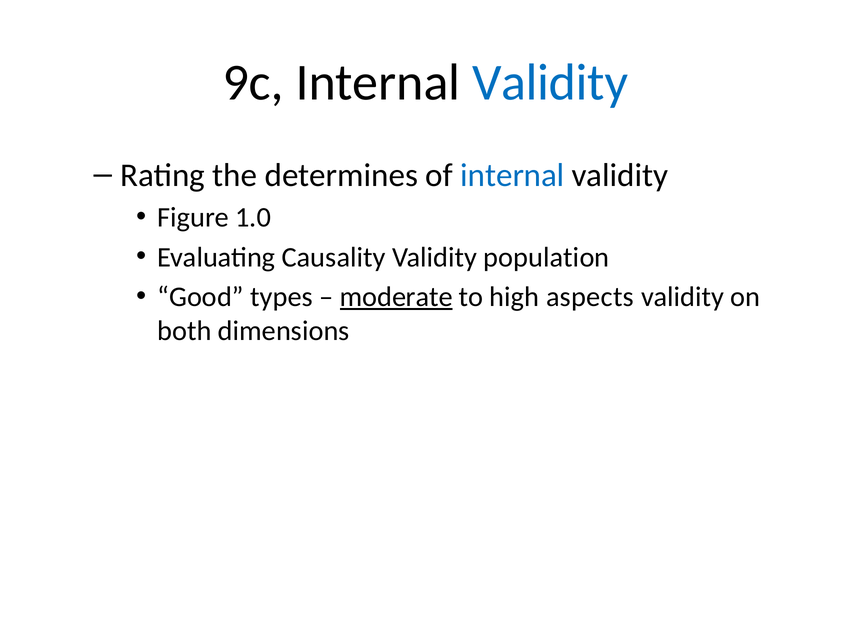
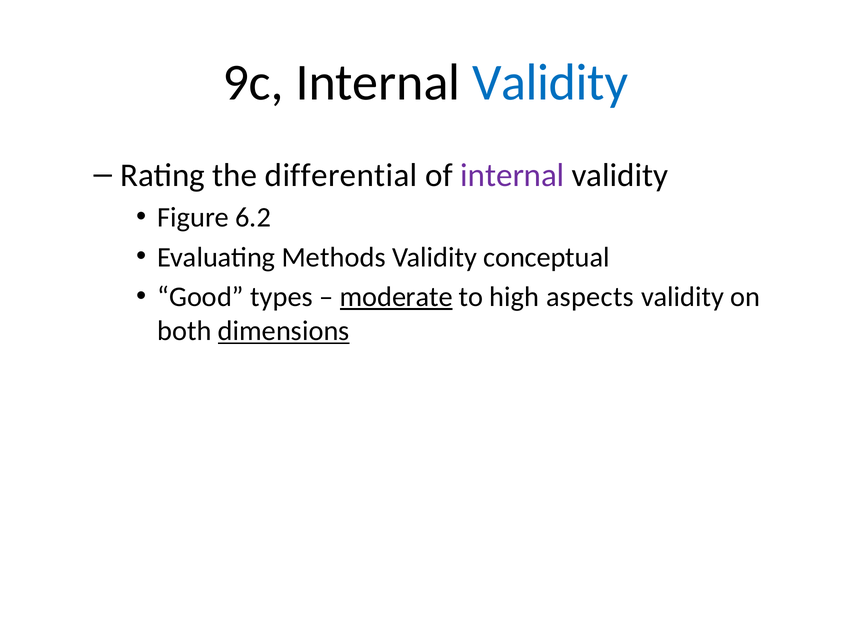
determines: determines -> differential (341, 175)
internal colour: blue -> purple (513, 175)
1.0: 1.0 -> 6.2 (253, 218)
Causality: Causality -> Methods (334, 257)
population: population -> conceptual (547, 257)
dimensions underline: none -> present (284, 331)
